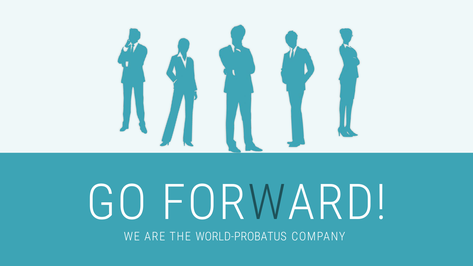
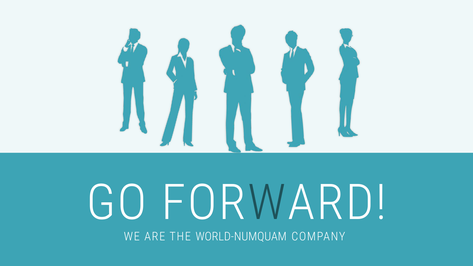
WORLD-PROBATUS: WORLD-PROBATUS -> WORLD-NUMQUAM (241, 237)
